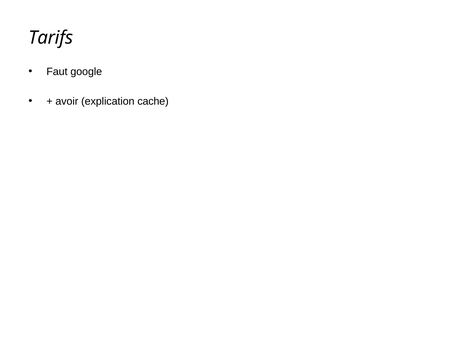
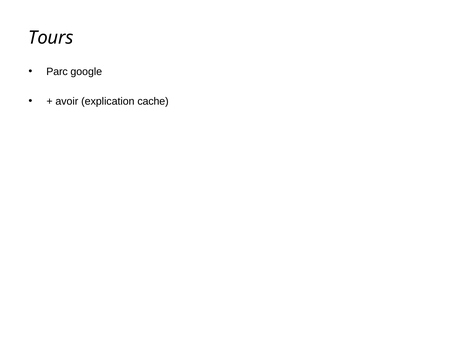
Tarifs: Tarifs -> Tours (51, 38)
Faut: Faut -> Parc (57, 72)
